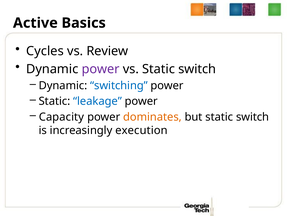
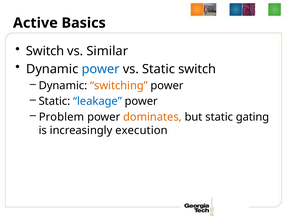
Cycles: Cycles -> Switch (45, 51)
Review: Review -> Similar (107, 51)
power colour: purple -> blue (101, 69)
switching colour: blue -> orange (119, 85)
Capacity: Capacity -> Problem (61, 117)
but static switch: switch -> gating (253, 117)
